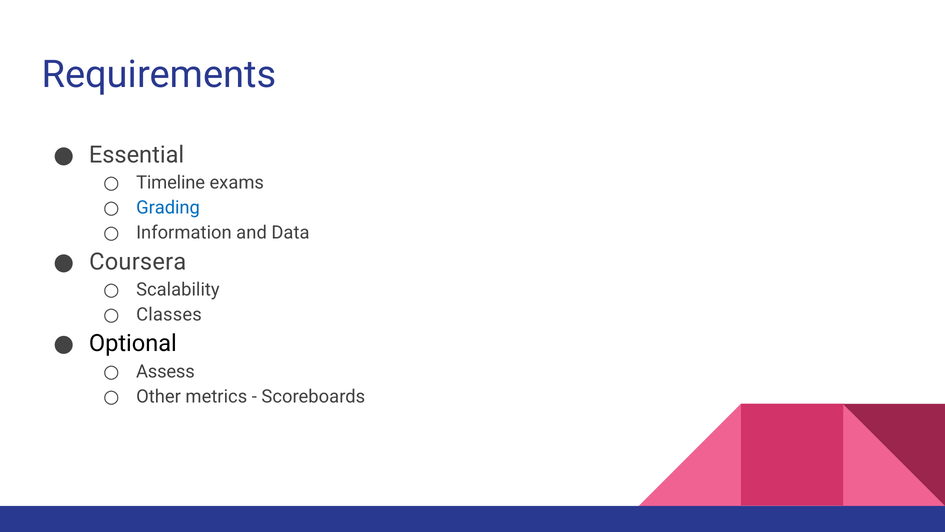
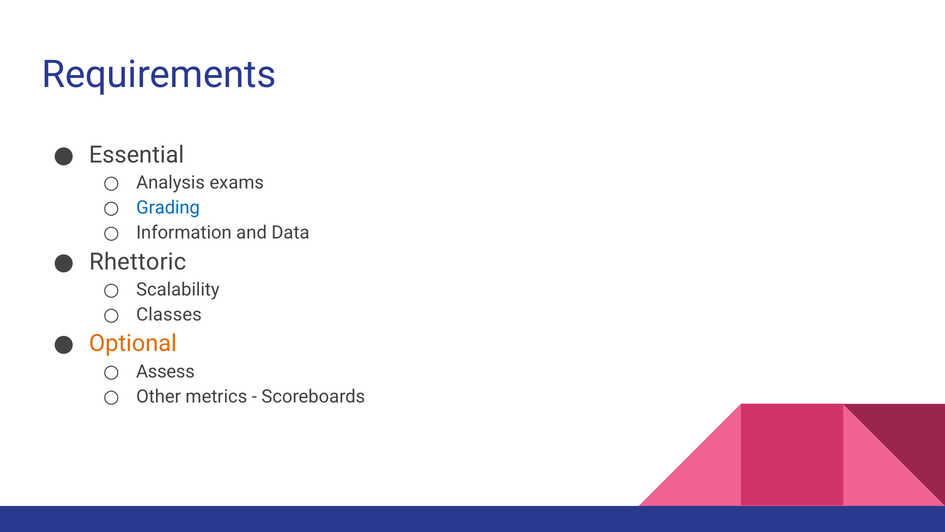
Timeline: Timeline -> Analysis (171, 183)
Coursera: Coursera -> Rhettoric (138, 261)
Optional colour: black -> orange (133, 343)
